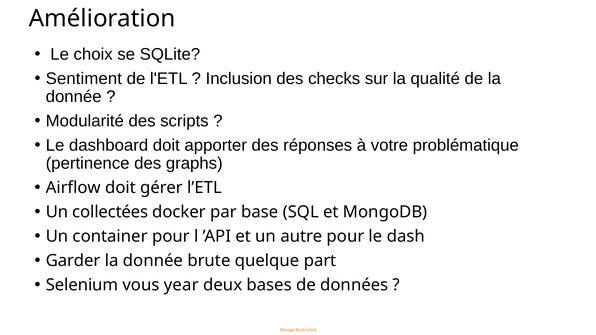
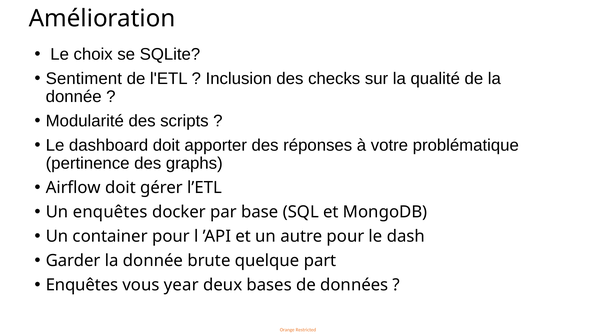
Un collectées: collectées -> enquêtes (110, 212)
Selenium: Selenium -> Enquêtes (82, 285)
